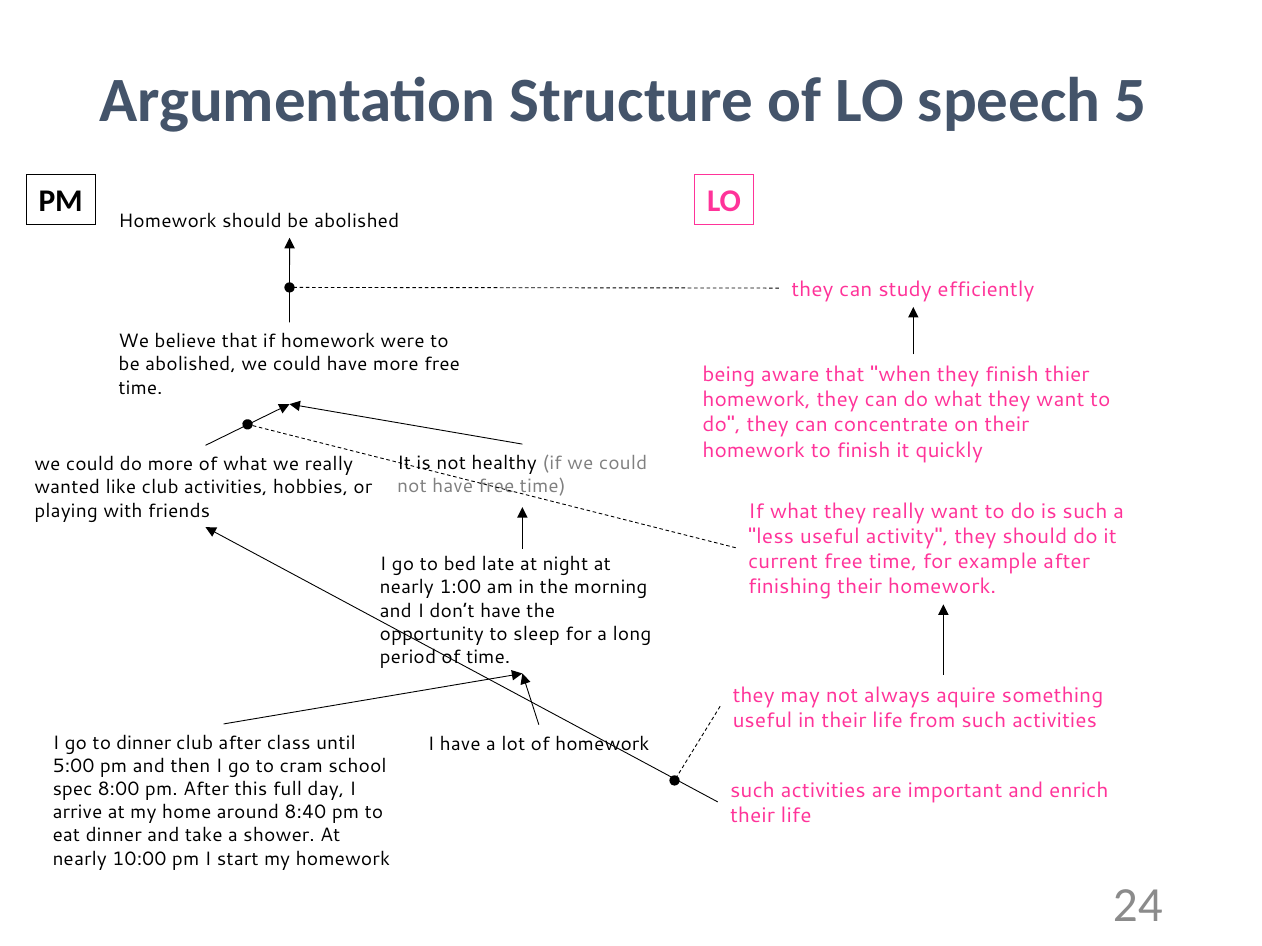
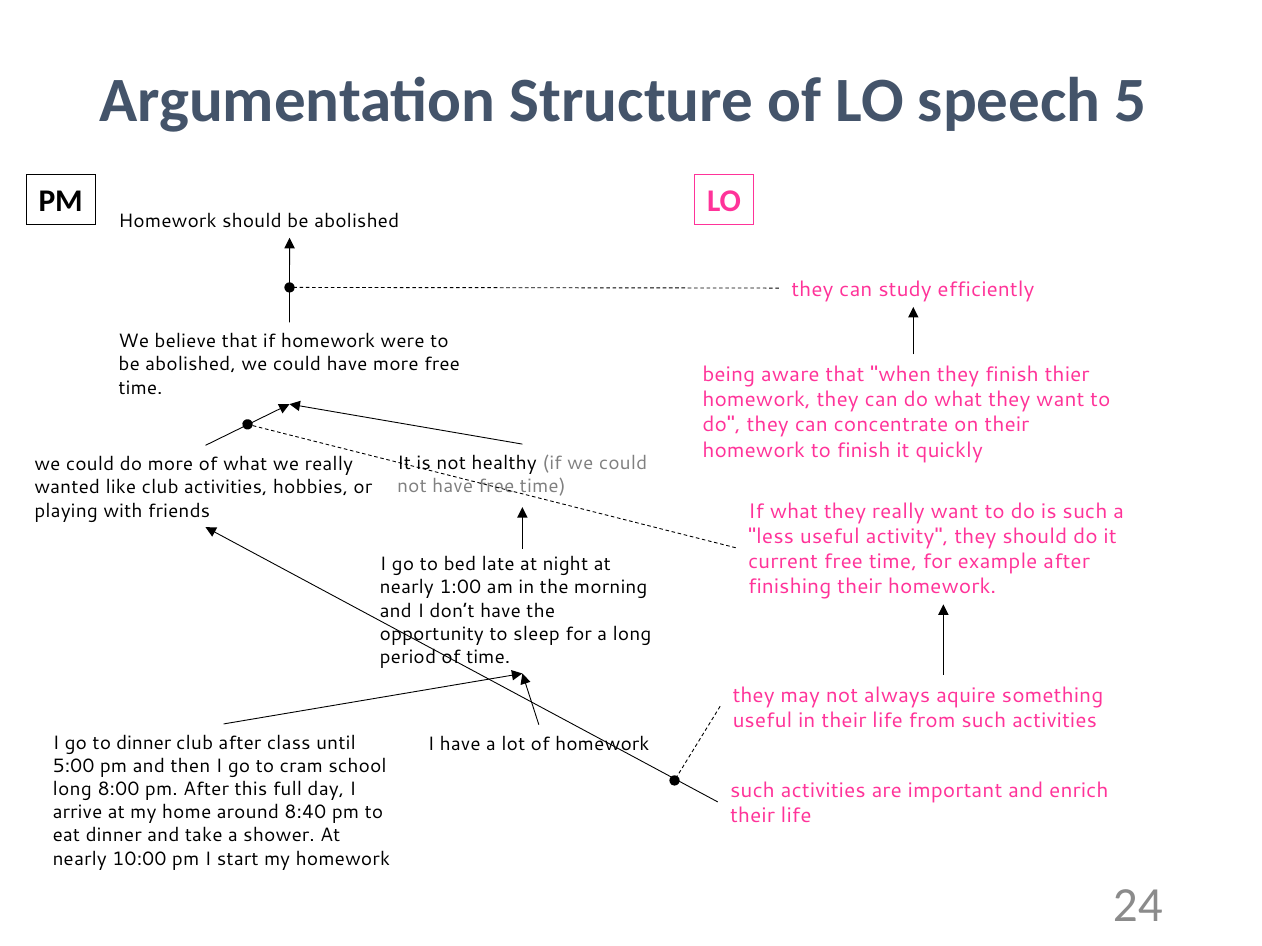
spec: spec -> long (72, 790)
